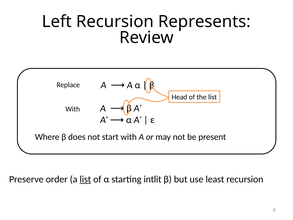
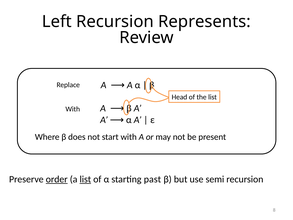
order underline: none -> present (57, 179)
intlit: intlit -> past (152, 179)
least: least -> semi (215, 179)
